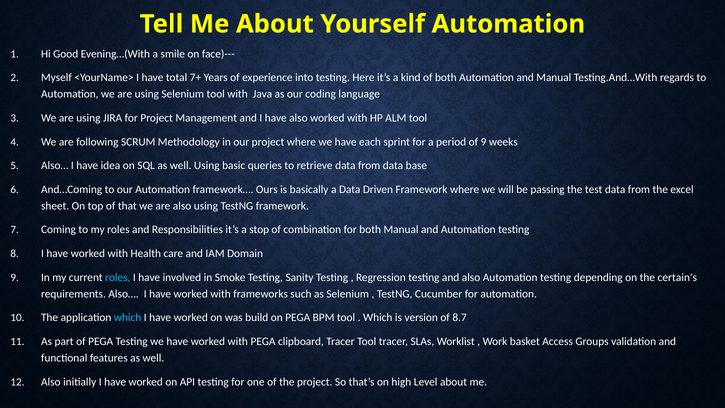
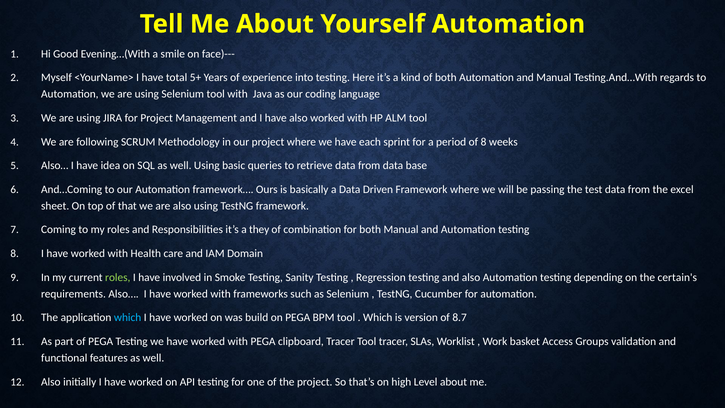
7+: 7+ -> 5+ (195, 78)
of 9: 9 -> 8 (484, 142)
stop: stop -> they (259, 230)
roles colour: light blue -> light green (118, 277)
